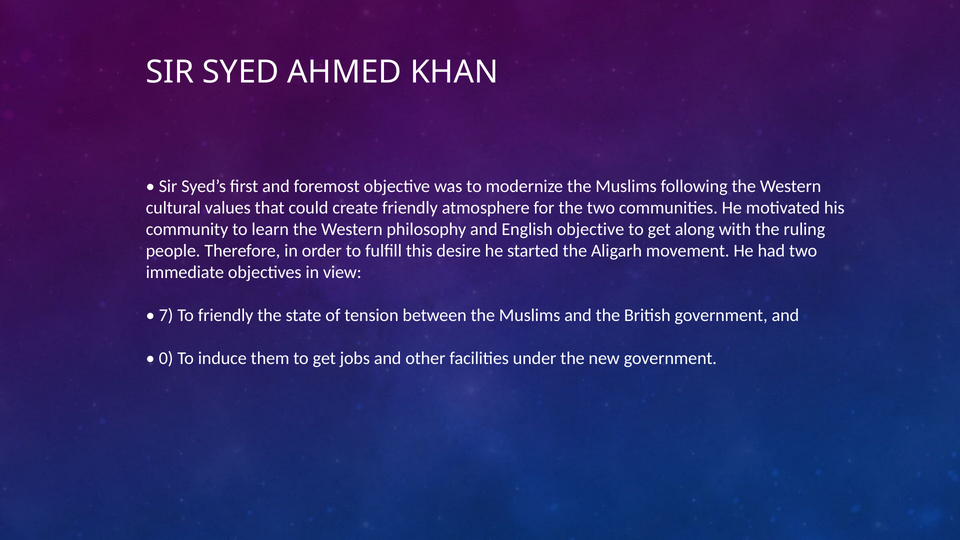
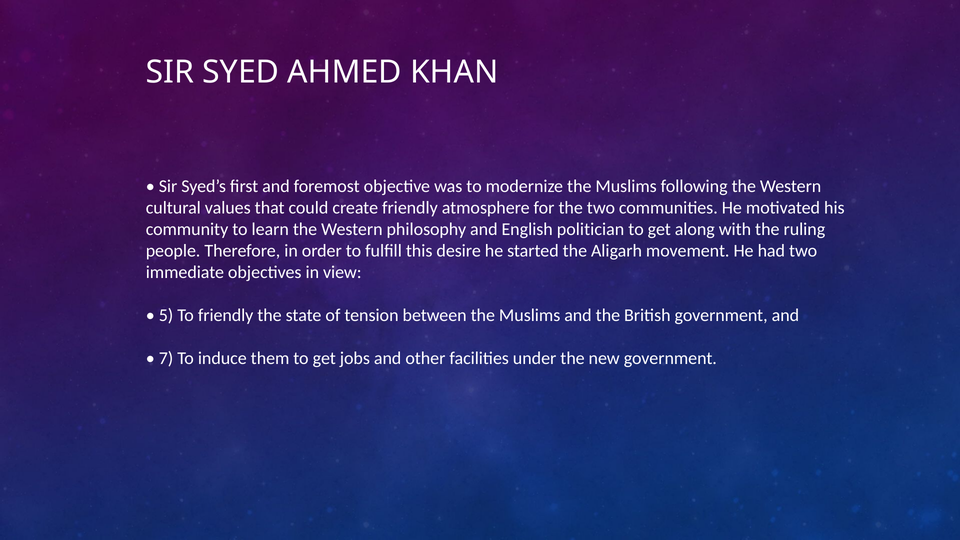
English objective: objective -> politician (591, 229)
7: 7 -> 5 (166, 315)
0: 0 -> 7 (166, 358)
